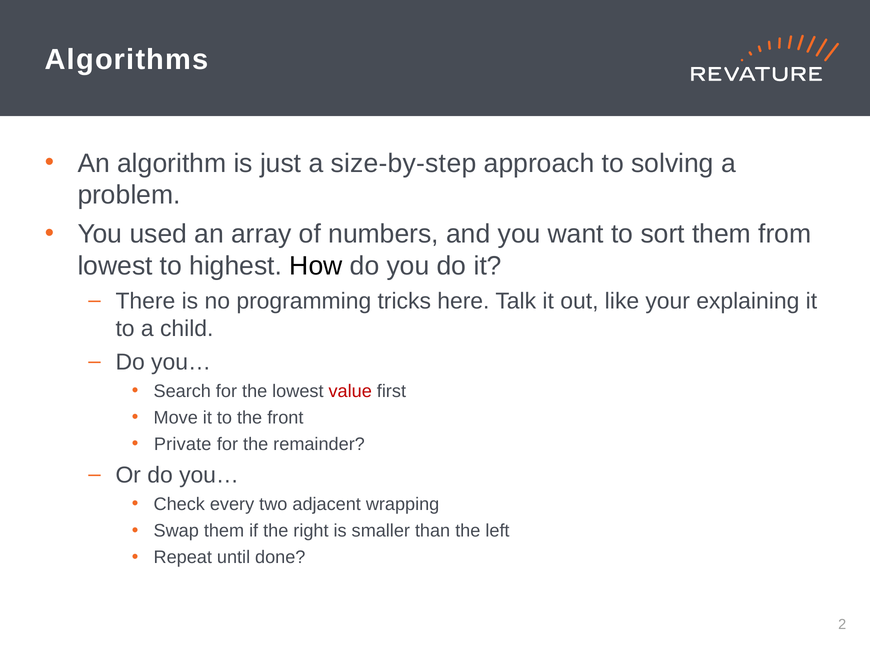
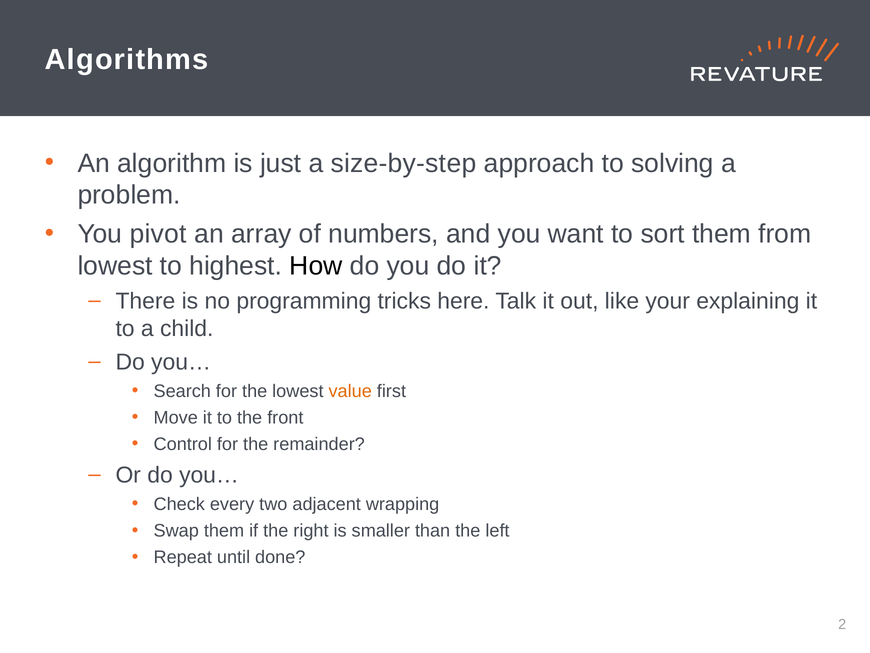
used: used -> pivot (158, 234)
value colour: red -> orange (350, 391)
Private: Private -> Control (183, 444)
